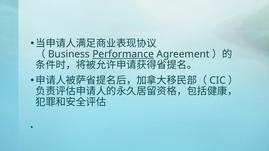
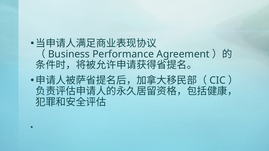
Performance underline: present -> none (123, 54)
